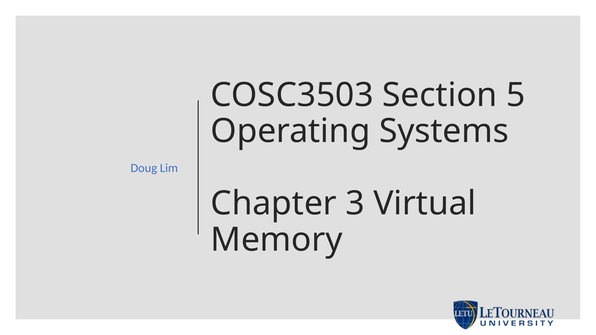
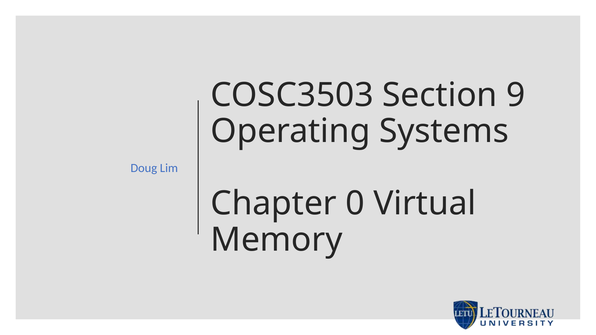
5: 5 -> 9 (516, 95)
3: 3 -> 0 (355, 204)
